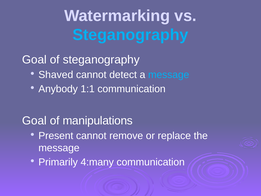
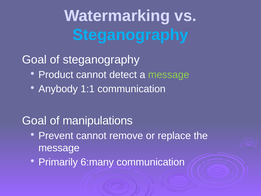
Shaved: Shaved -> Product (56, 75)
message colour: light blue -> light green (169, 75)
Present: Present -> Prevent (56, 136)
4:many: 4:many -> 6:many (97, 162)
